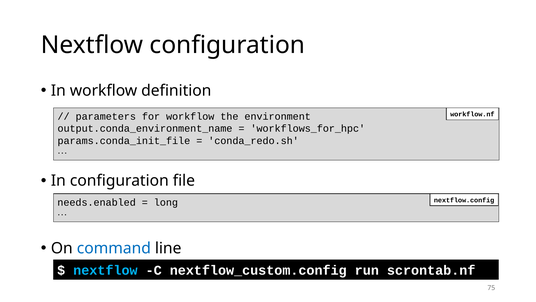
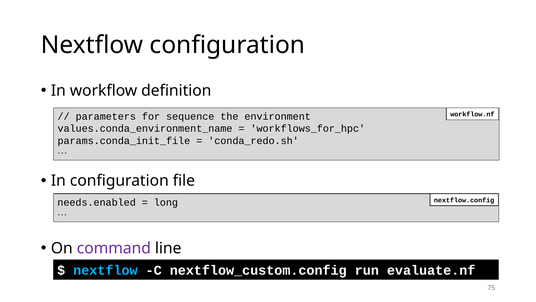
for workflow: workflow -> sequence (190, 116)
output.conda_environment_name: output.conda_environment_name -> values.conda_environment_name (145, 128)
command colour: blue -> purple (114, 248)
scrontab.nf: scrontab.nf -> evaluate.nf (431, 270)
